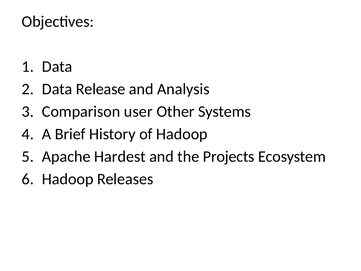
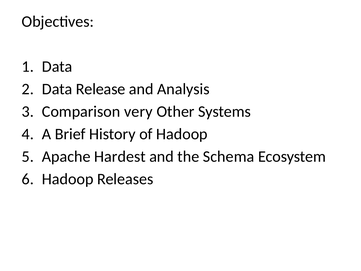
user: user -> very (138, 112)
Projects: Projects -> Schema (229, 157)
